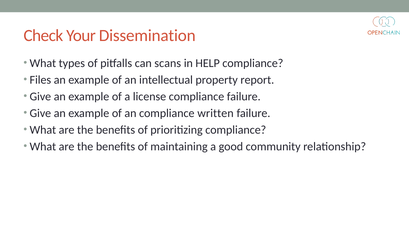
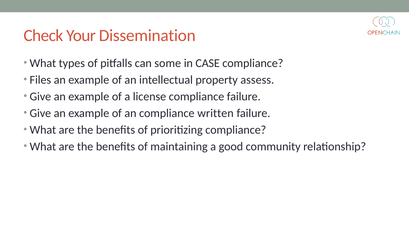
scans: scans -> some (168, 63)
HELP: HELP -> CASE (208, 63)
report: report -> assess (257, 80)
